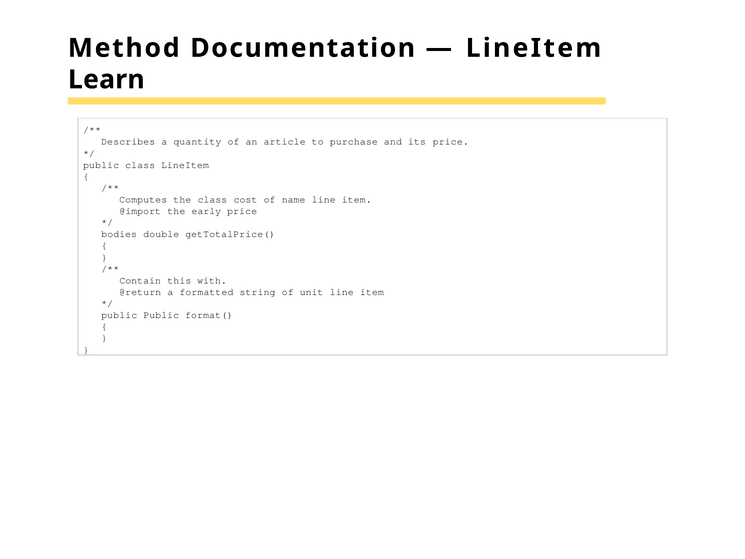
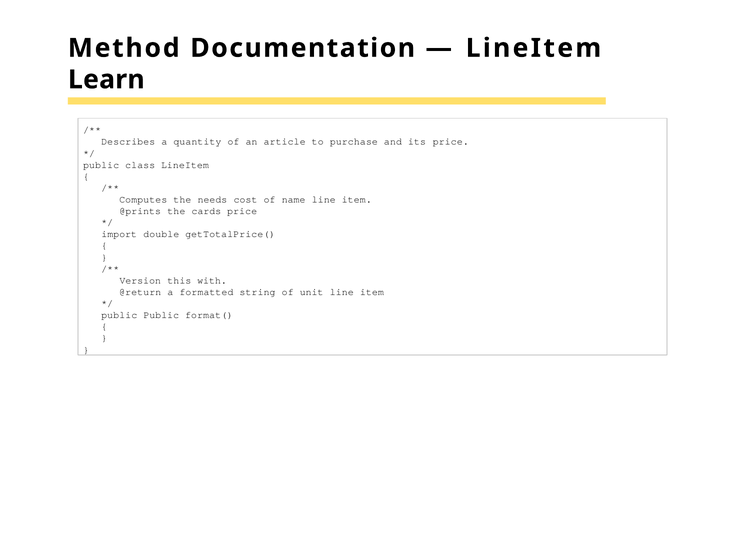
the class: class -> needs (212, 199)
@import: @import -> @prints (140, 211)
early: early -> cards (206, 211)
bodies: bodies -> import (119, 234)
Contain: Contain -> Version (140, 280)
